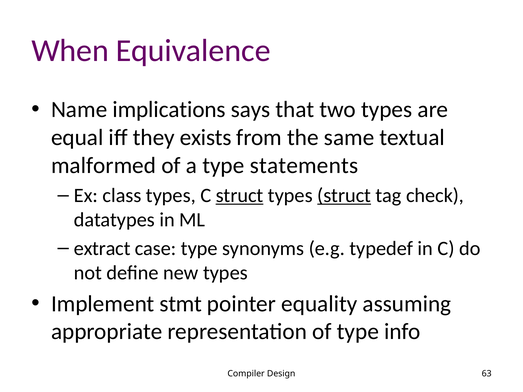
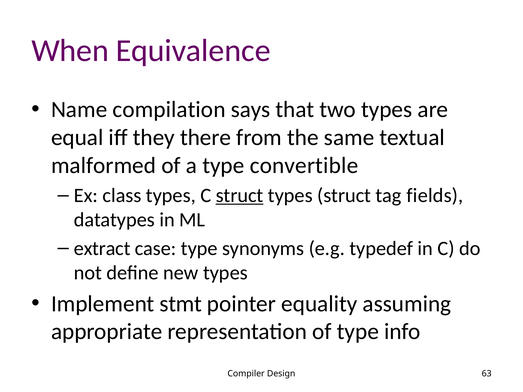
implications: implications -> compilation (169, 110)
exists: exists -> there (206, 138)
statements: statements -> convertible (304, 166)
struct underline: present -> none (344, 196)
check: check -> fields (435, 196)
